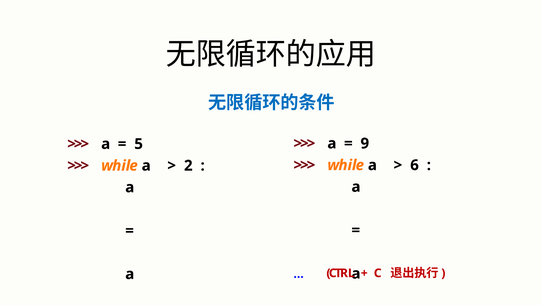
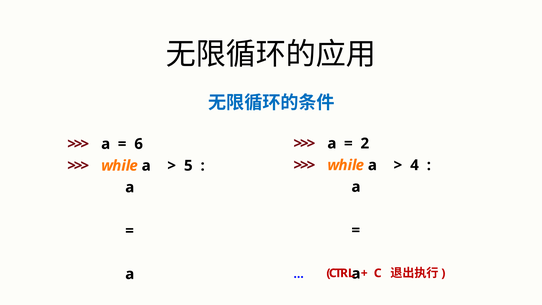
9: 9 -> 2 (365, 143)
5: 5 -> 6 (139, 144)
6: 6 -> 4 (415, 165)
2: 2 -> 5 (188, 166)
